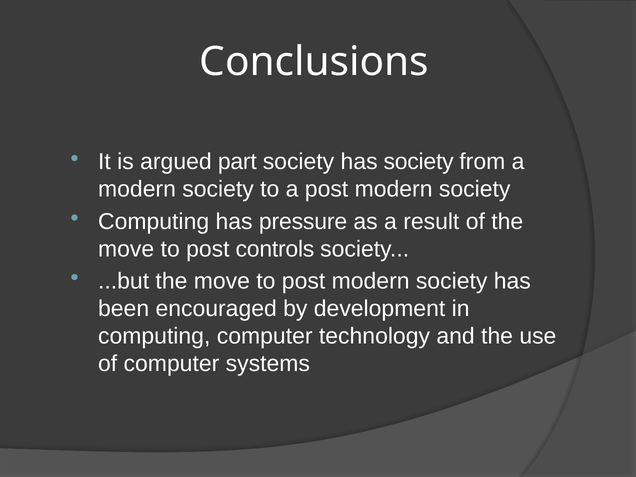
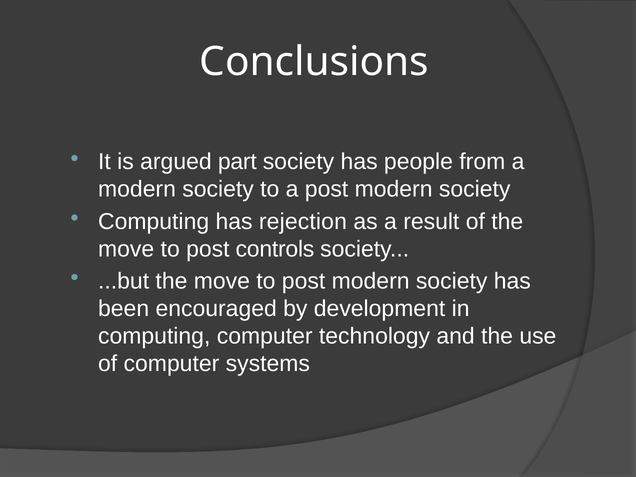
has society: society -> people (418, 162)
pressure: pressure -> rejection (303, 222)
